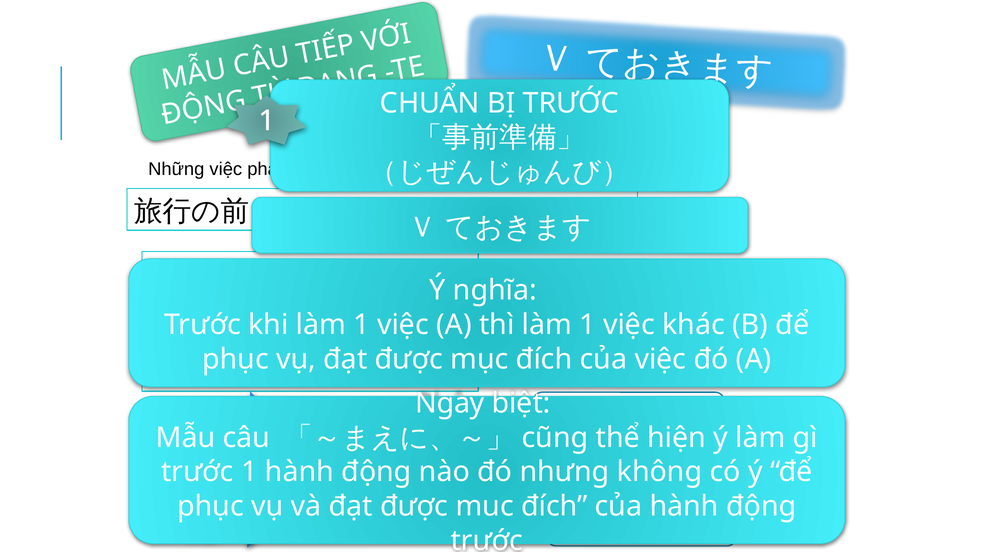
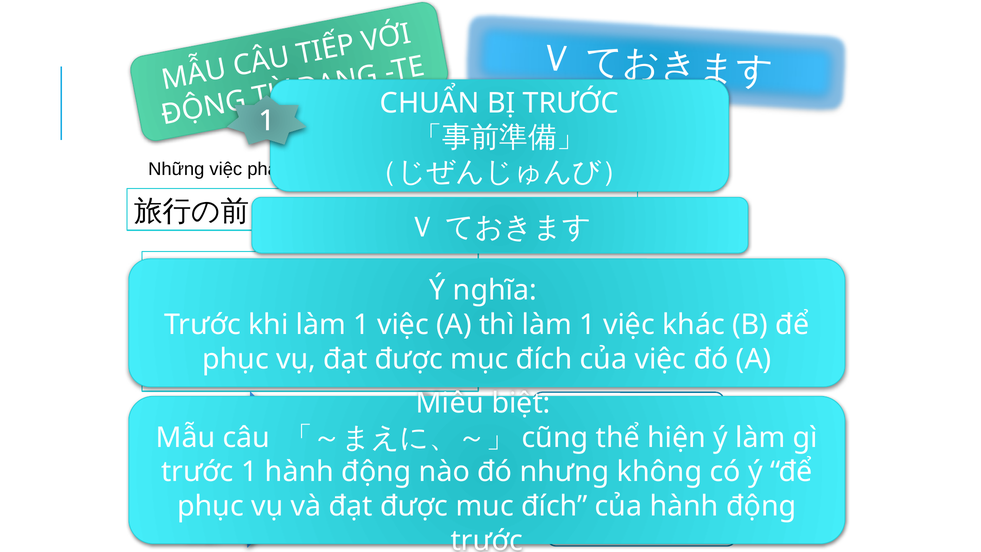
Ngay: Ngay -> Miêu (450, 403)
